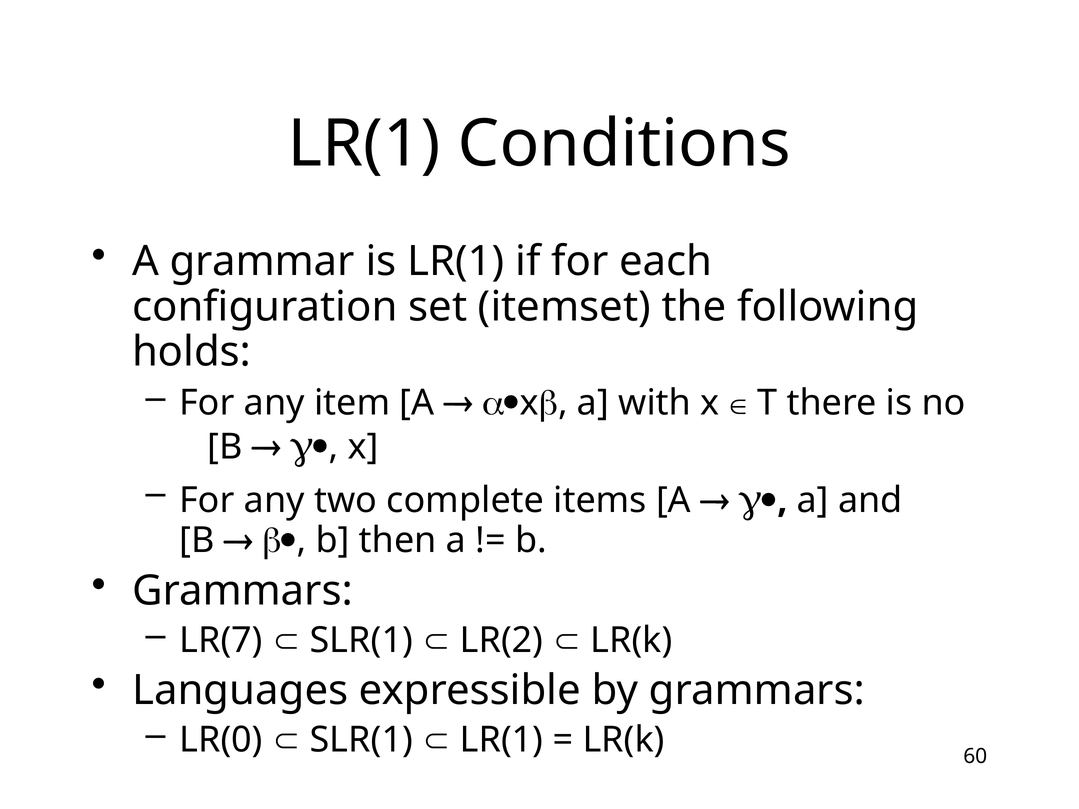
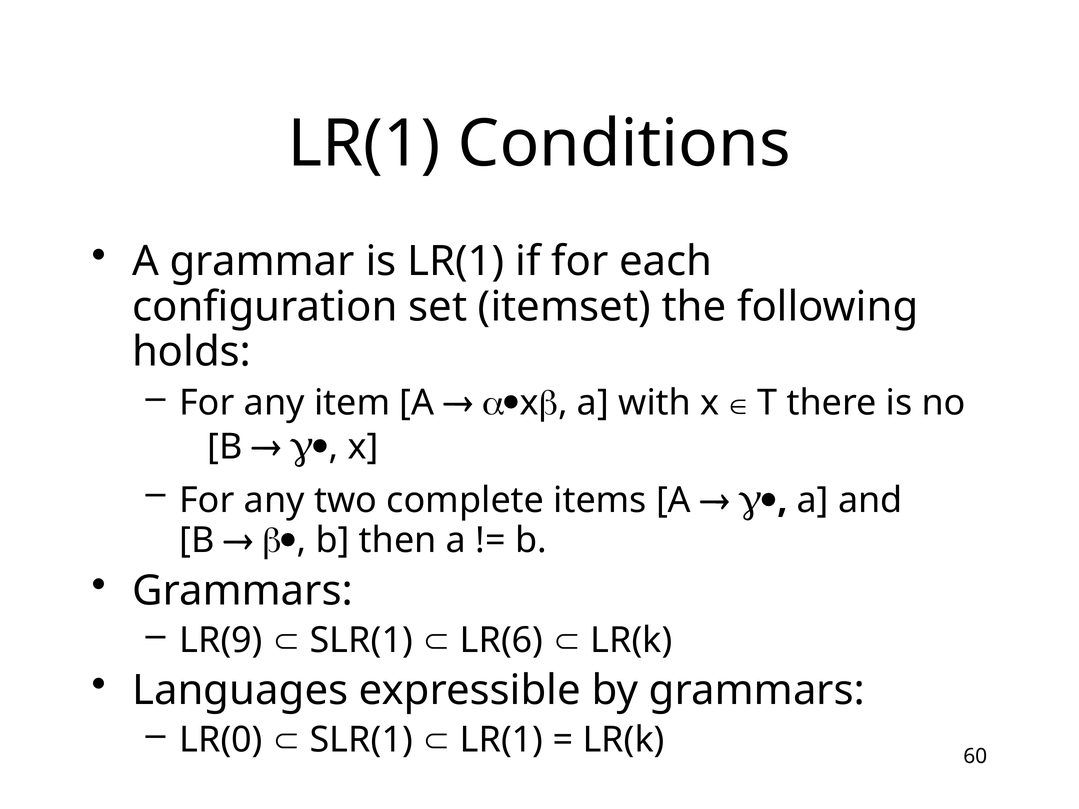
LR(7: LR(7 -> LR(9 (221, 640)
LR(2: LR(2 -> LR(6 (502, 640)
